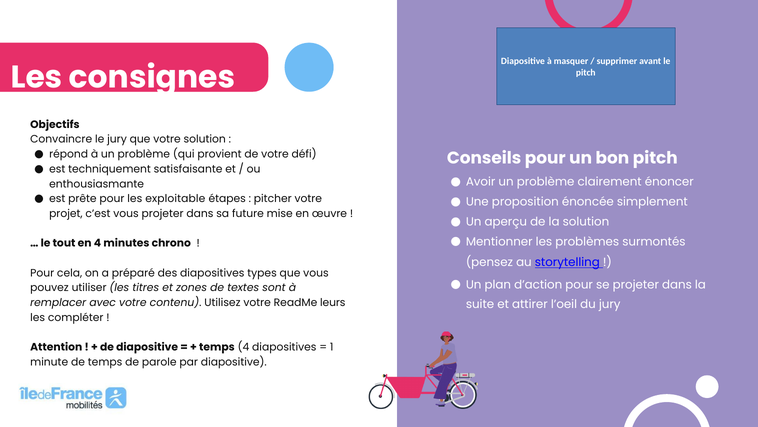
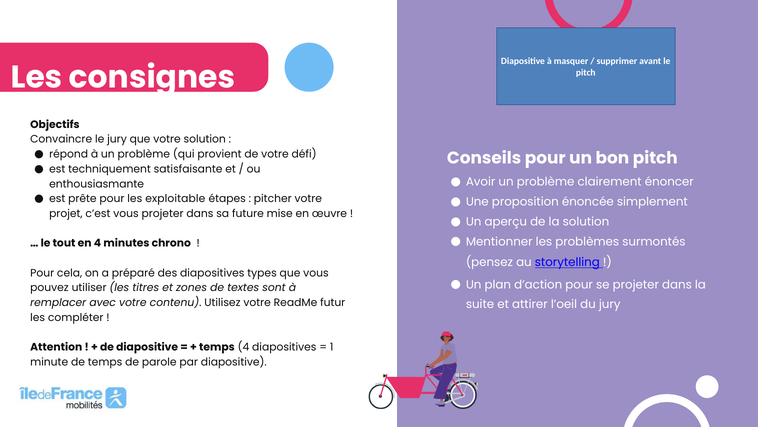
leurs: leurs -> futur (333, 302)
